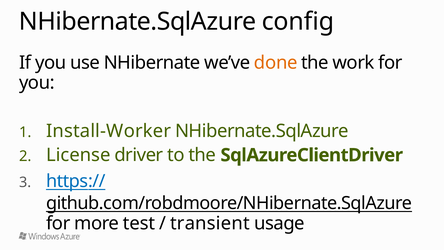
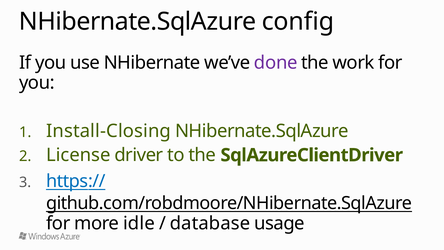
done colour: orange -> purple (276, 63)
Install-Worker: Install-Worker -> Install-Closing (109, 131)
test: test -> idle (139, 223)
transient: transient -> database (210, 223)
